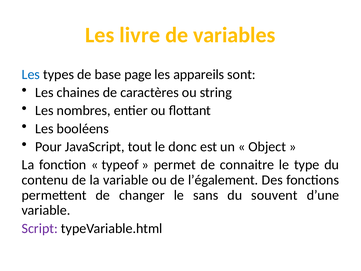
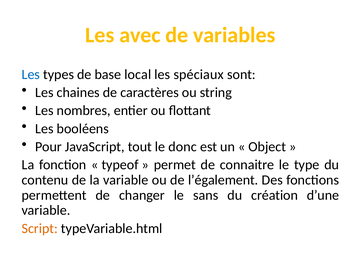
livre: livre -> avec (140, 35)
page: page -> local (138, 74)
appareils: appareils -> spéciaux (199, 74)
souvent: souvent -> création (275, 195)
Script colour: purple -> orange (40, 228)
